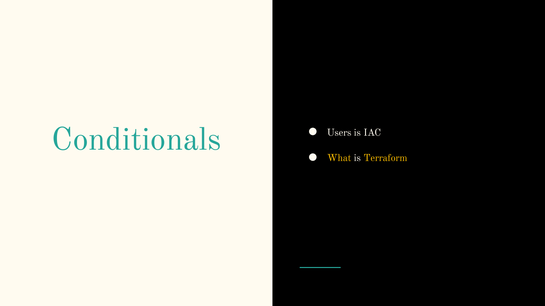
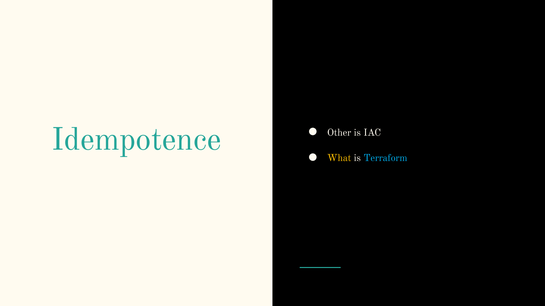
Conditionals: Conditionals -> Idempotence (136, 140)
Users: Users -> Other (339, 133)
Terraform colour: yellow -> light blue (385, 158)
